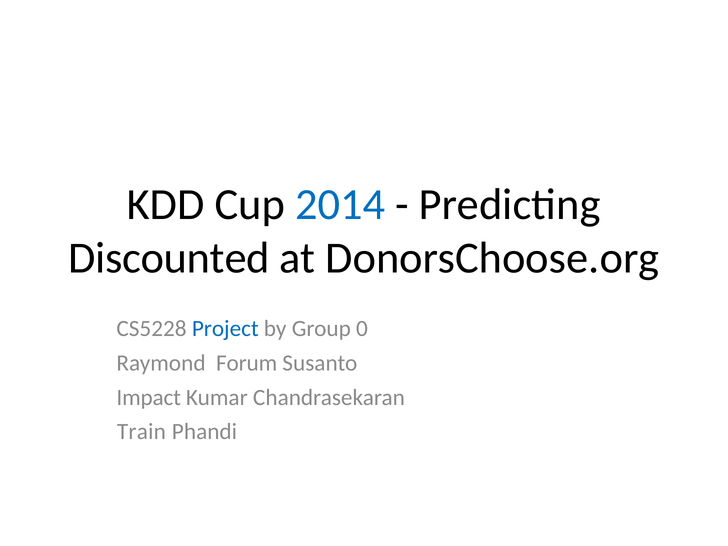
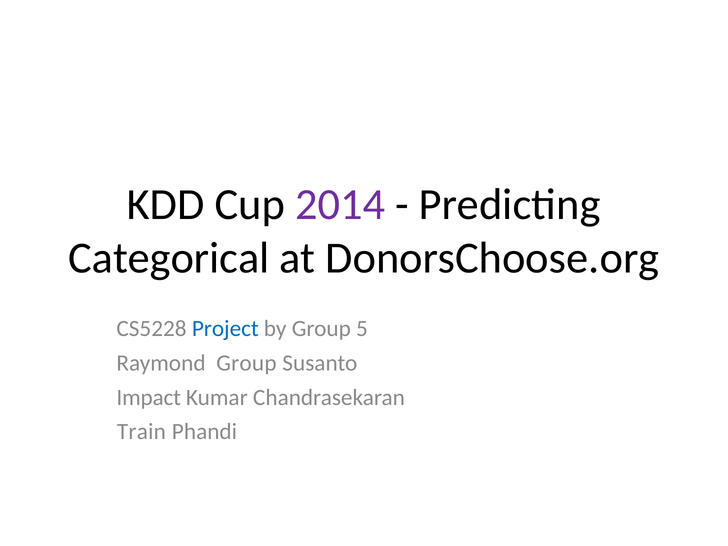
2014 colour: blue -> purple (340, 205)
Discounted: Discounted -> Categorical (169, 258)
0: 0 -> 5 (362, 329)
Raymond Forum: Forum -> Group (246, 363)
